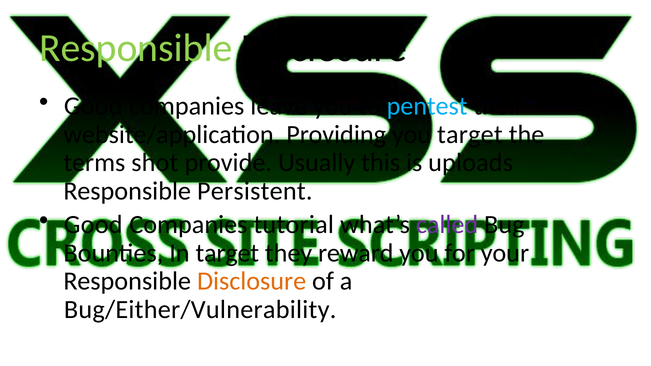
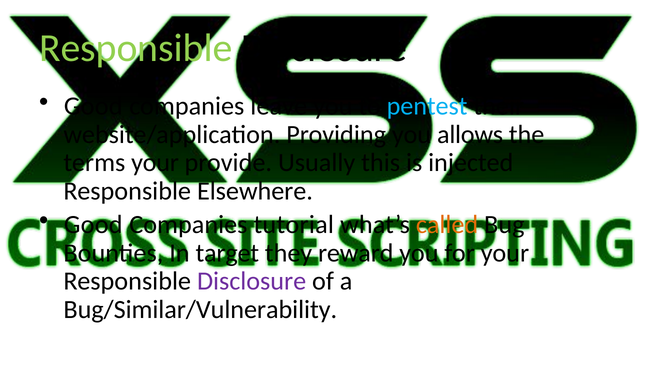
you target: target -> allows (470, 135)
terms shot: shot -> your (155, 163)
uploads: uploads -> injected (471, 163)
Persistent: Persistent -> Elsewhere (255, 191)
called colour: purple -> orange (447, 225)
Disclosure colour: orange -> purple (252, 281)
Bug/Either/Vulnerability: Bug/Either/Vulnerability -> Bug/Similar/Vulnerability (200, 310)
